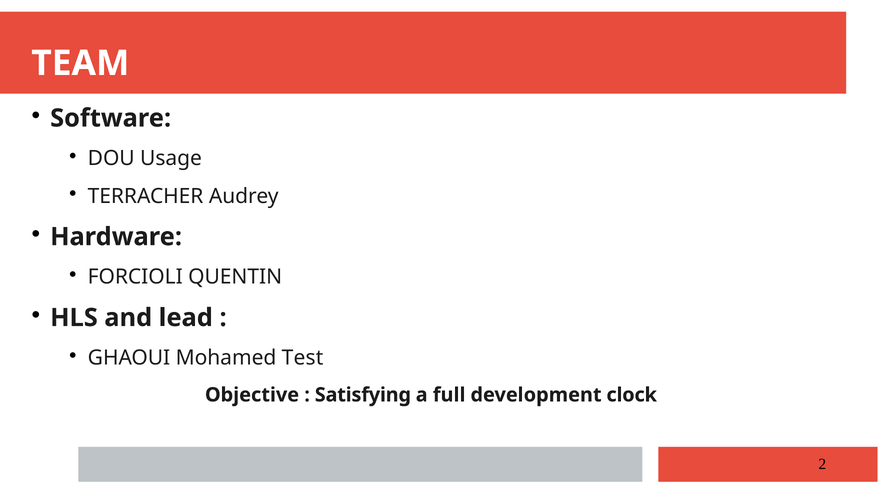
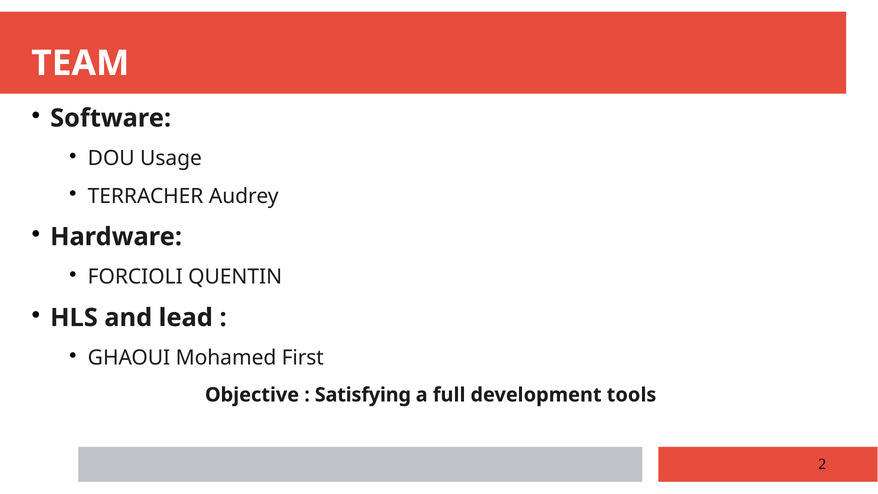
Test: Test -> First (303, 358)
clock: clock -> tools (632, 395)
